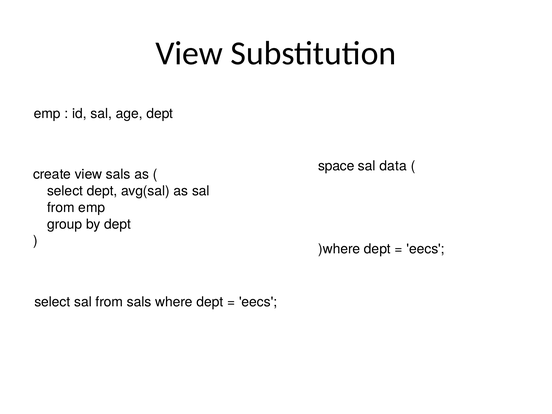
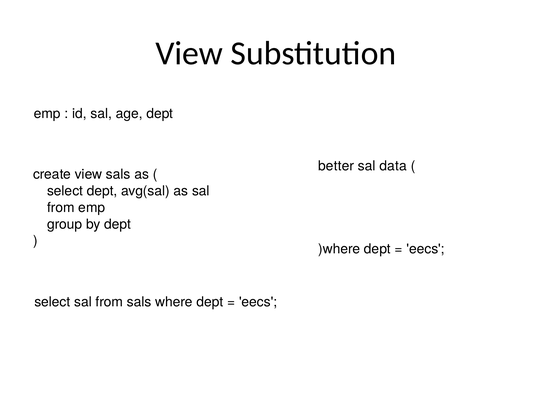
space: space -> better (336, 166)
